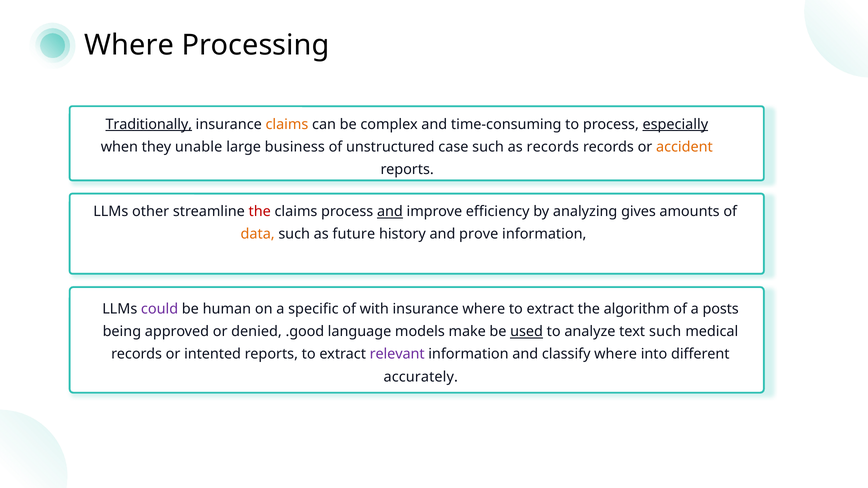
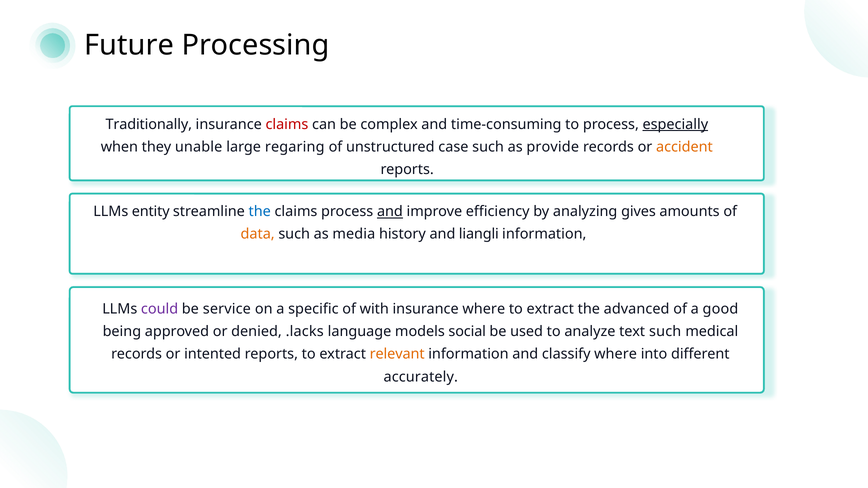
Where: Where -> Future (129, 45)
Traditionally underline: present -> none (149, 124)
claims colour: orange -> red (287, 124)
business: business -> regaring (295, 147)
as records: records -> provide (553, 147)
other: other -> entity (151, 212)
the colour: red -> blue (260, 212)
future: future -> media (354, 234)
prove: prove -> liangli (479, 234)
human: human -> service (227, 309)
algorithm: algorithm -> advanced (637, 309)
posts: posts -> good (720, 309)
.good: .good -> .lacks (305, 332)
make: make -> social (467, 332)
used underline: present -> none (527, 332)
relevant colour: purple -> orange (397, 354)
